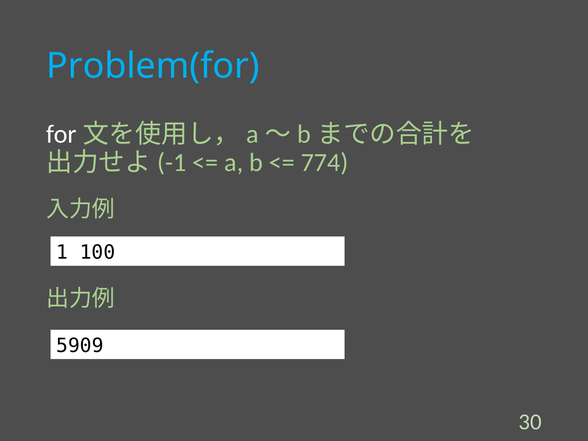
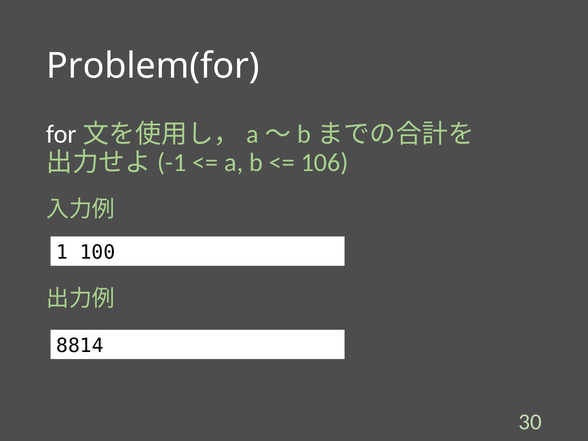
Problem(for colour: light blue -> white (153, 66)
774: 774 -> 106 (325, 163)
5909: 5909 -> 8814 (80, 346)
